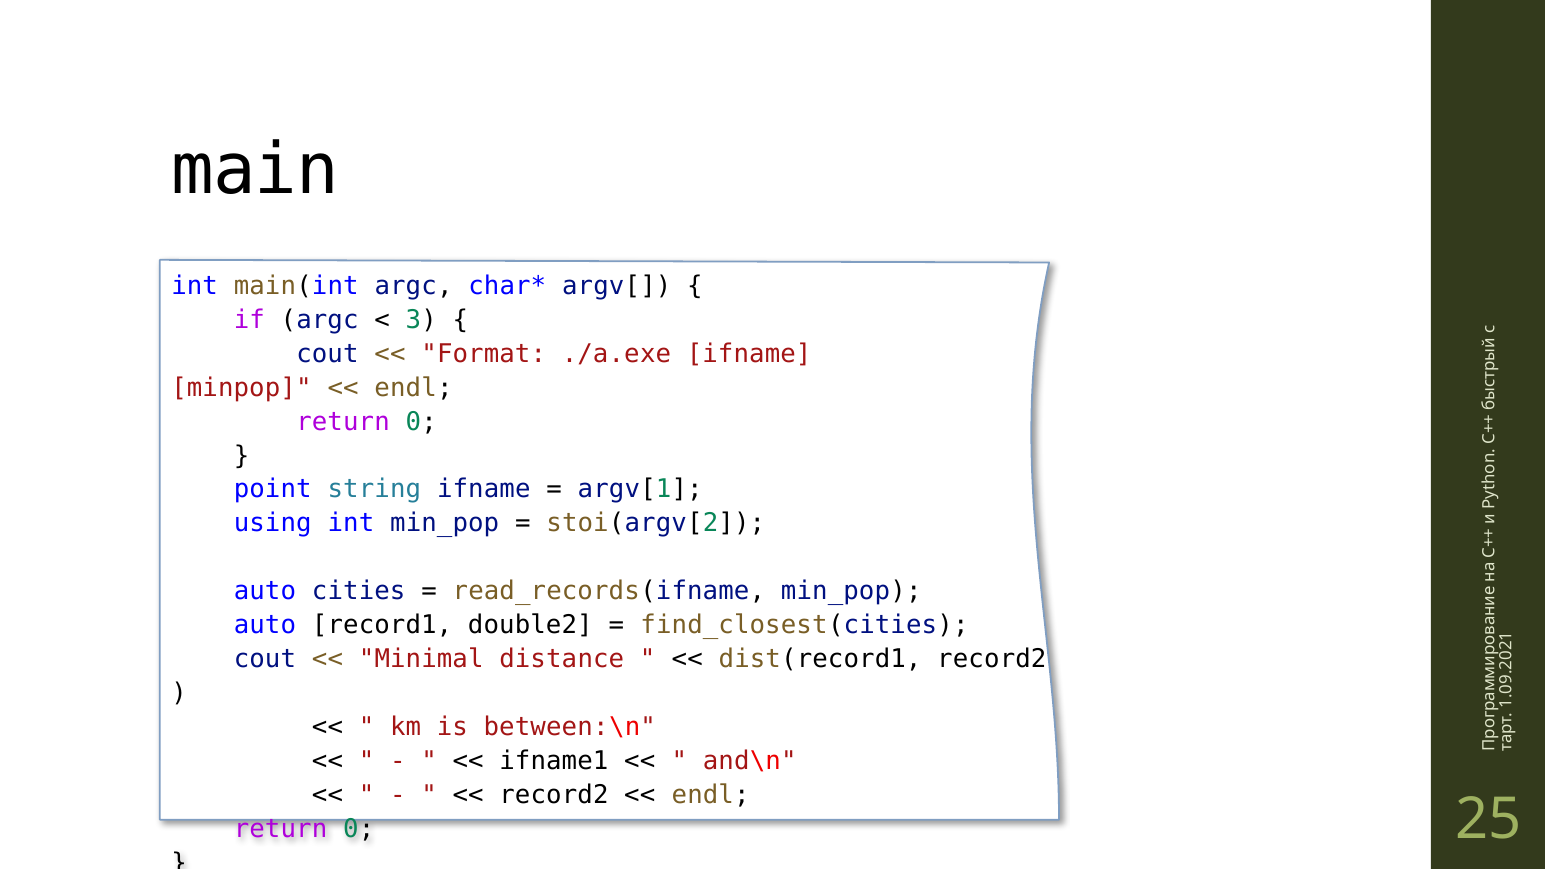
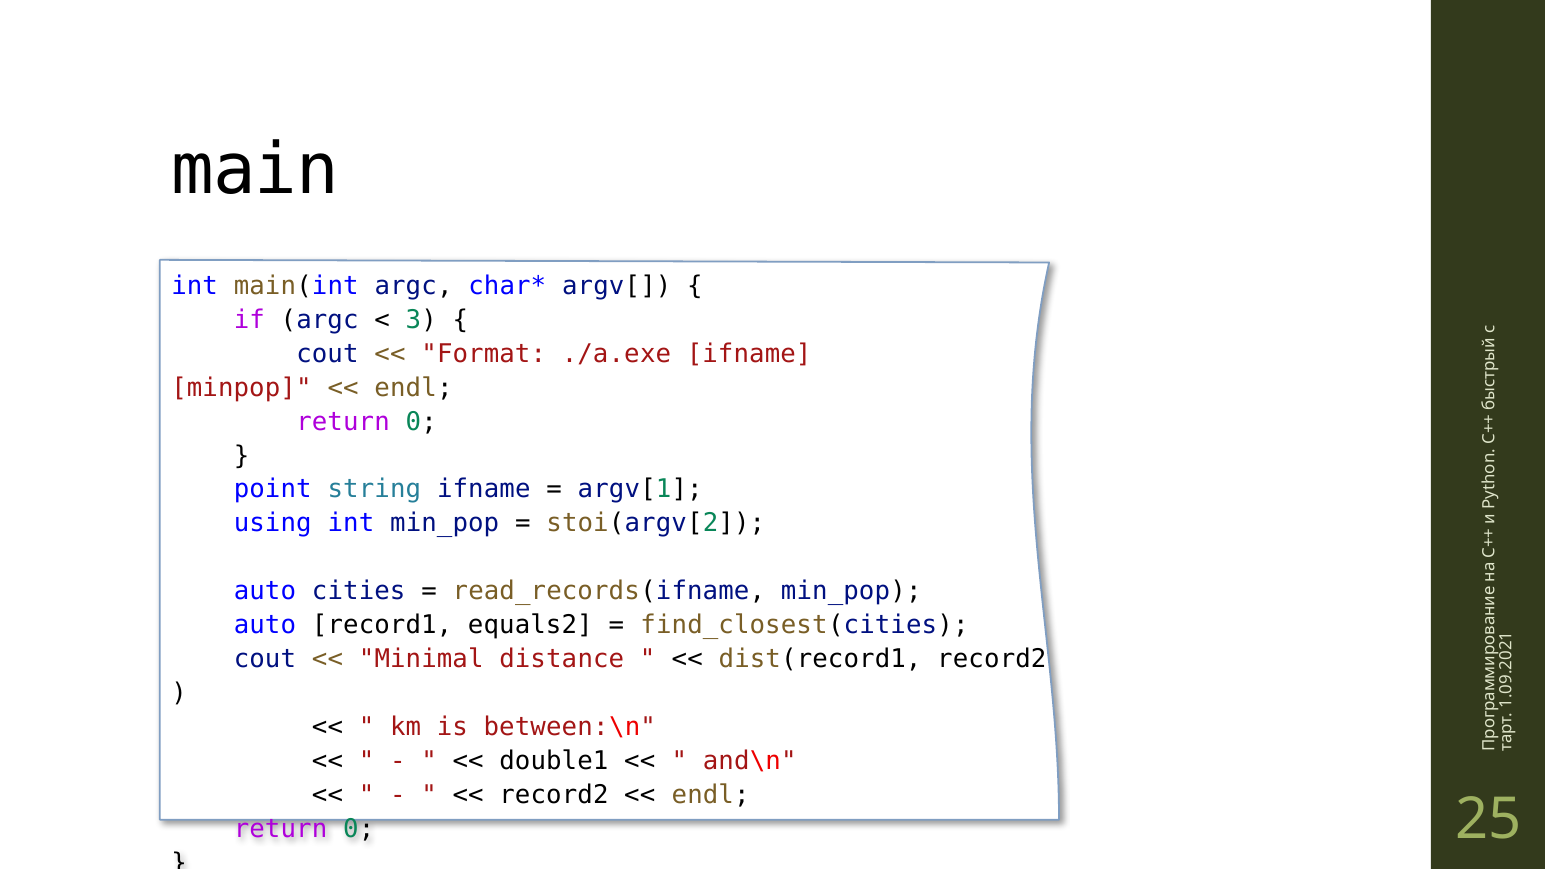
double2: double2 -> equals2 (530, 625)
ifname1: ifname1 -> double1 (554, 761)
